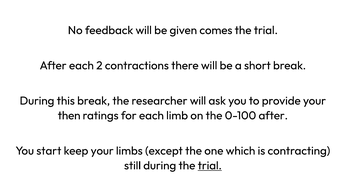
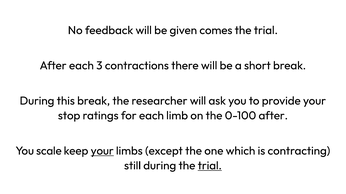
2: 2 -> 3 (99, 66)
then: then -> stop (69, 116)
start: start -> scale (49, 151)
your underline: none -> present (102, 151)
